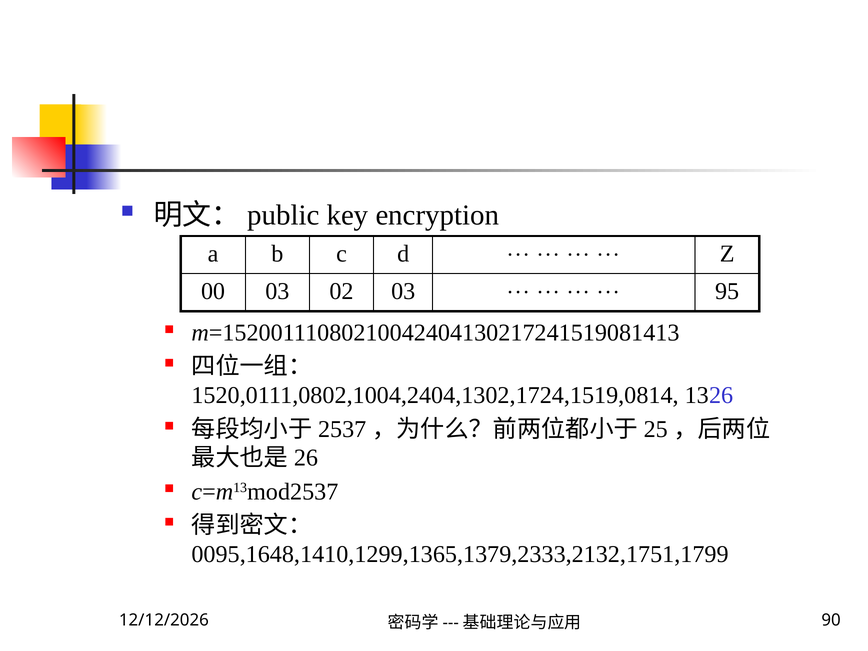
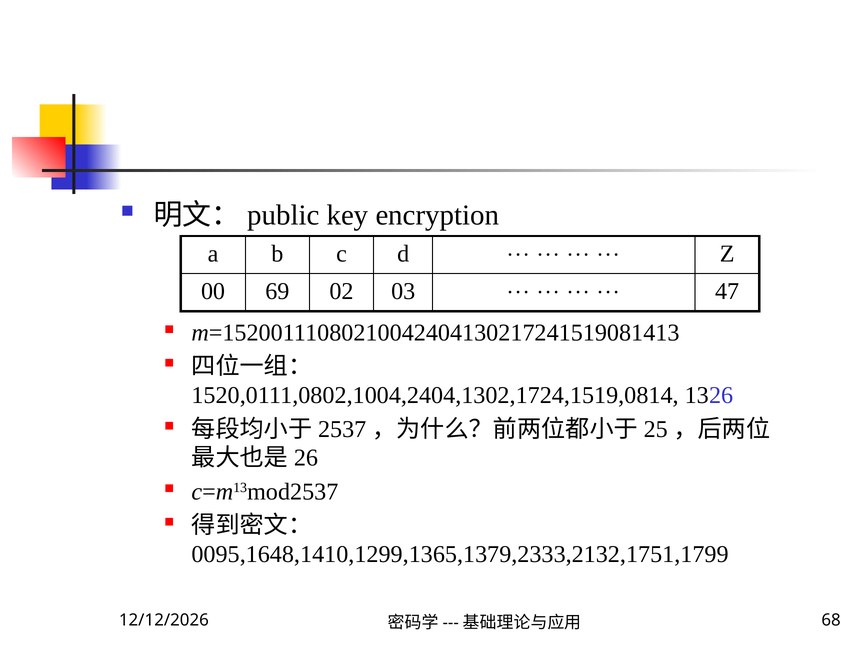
00 03: 03 -> 69 (277, 291)
95: 95 -> 47 (727, 291)
90: 90 -> 68 (831, 620)
